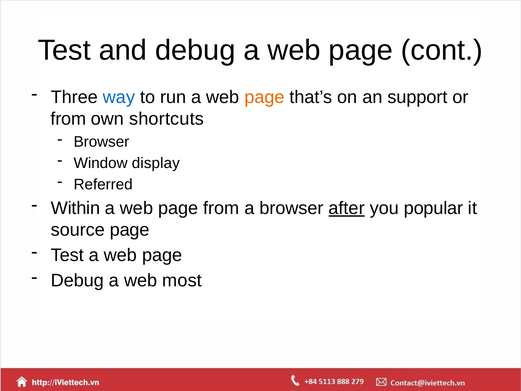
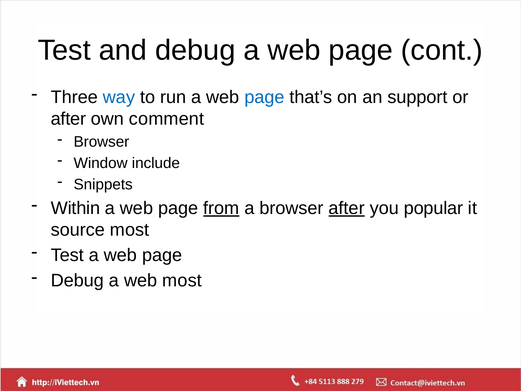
page colour: orange -> blue (264, 97)
from: from -> after (68, 119)
shortcuts: shortcuts -> comment (167, 119)
display: display -> include (156, 163)
Referred: Referred -> Snippets (103, 184)
from underline: none -> present (221, 208)
source page: page -> most (130, 230)
